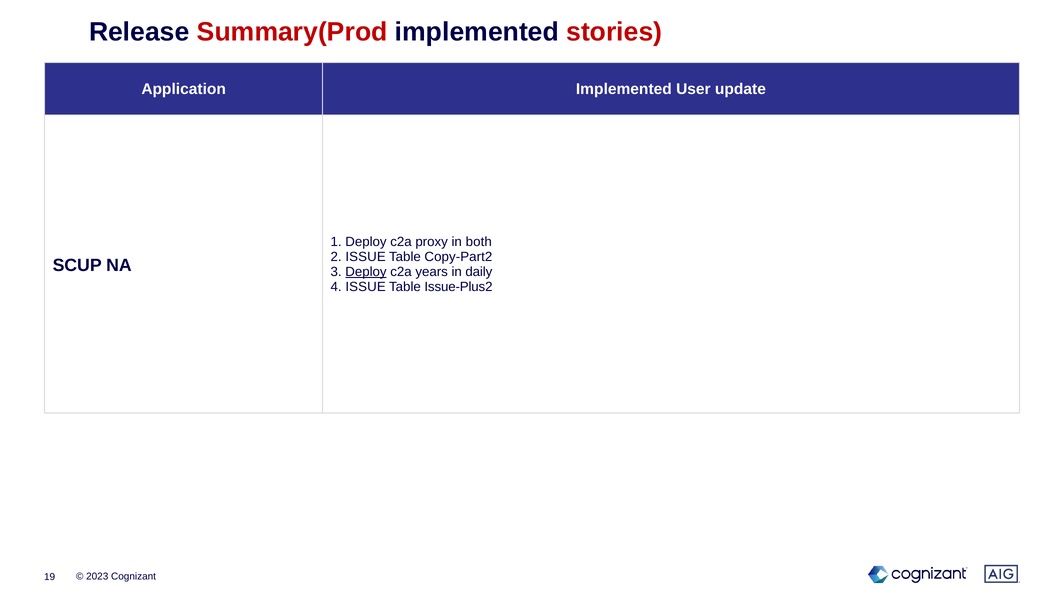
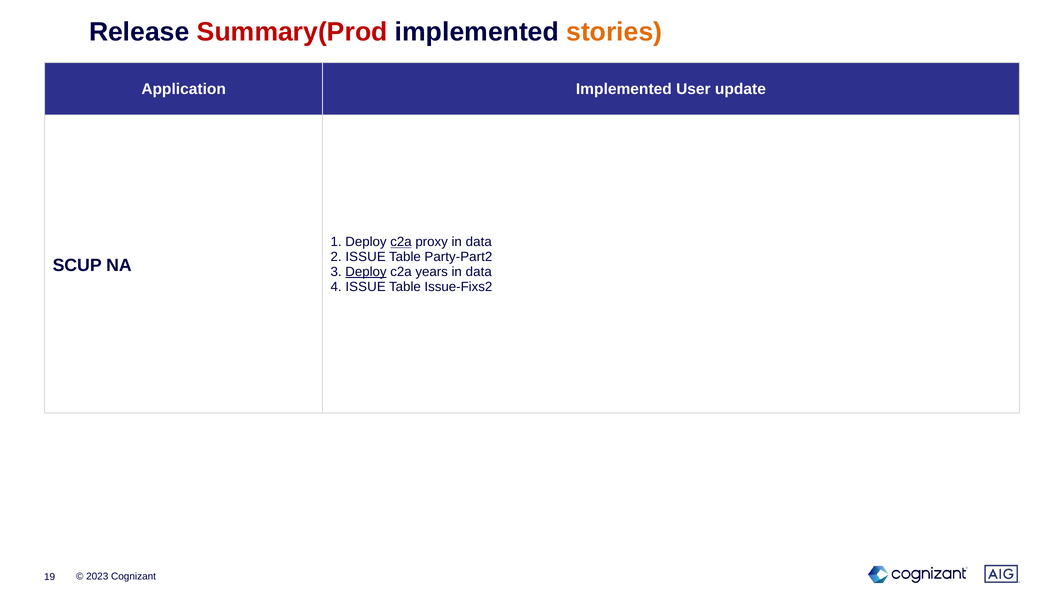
stories colour: red -> orange (614, 32)
c2a underline: none -> present (401, 242)
proxy in both: both -> data (479, 242)
Copy-Part2: Copy-Part2 -> Party-Part2 (458, 257)
daily: daily -> data (479, 272)
Issue-Plus2: Issue-Plus2 -> Issue-Fixs2 (458, 287)
